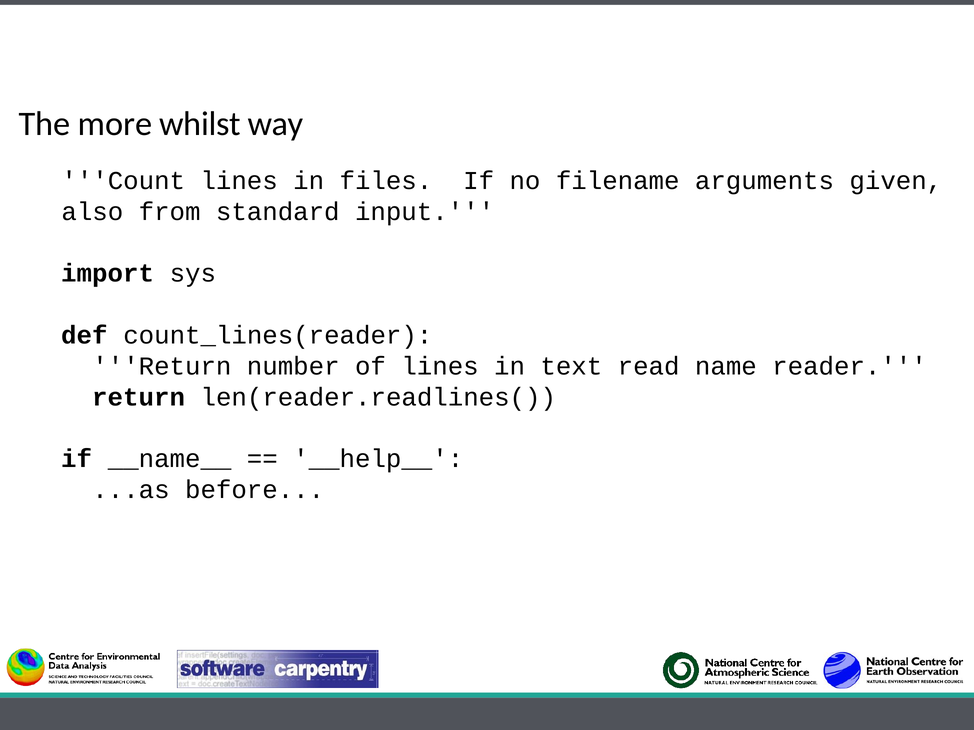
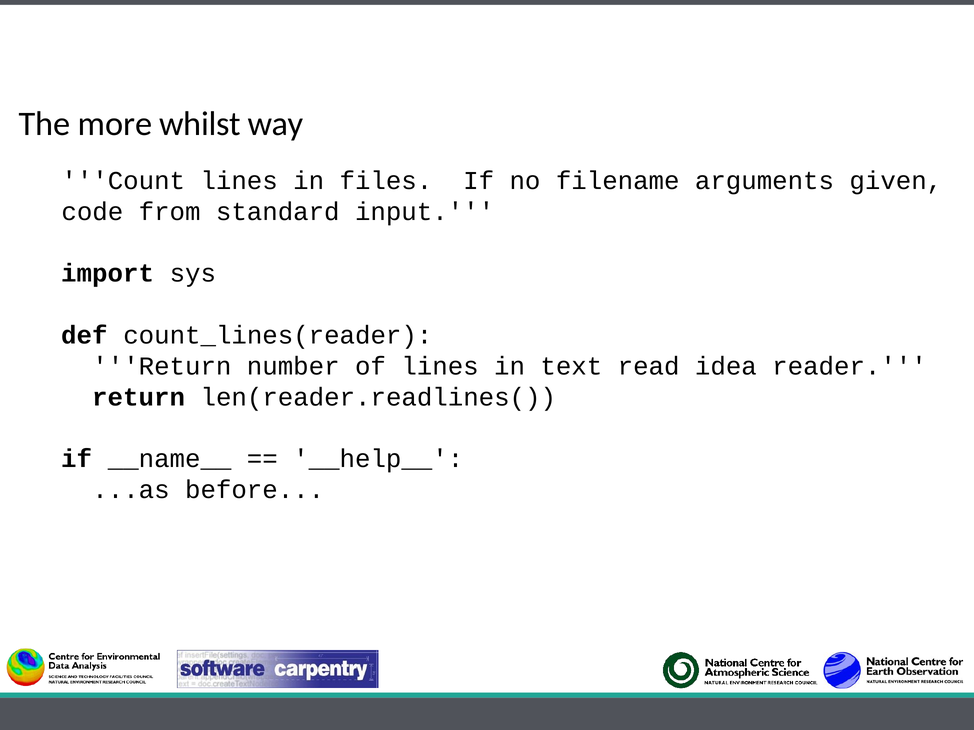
also: also -> code (92, 212)
name: name -> idea (726, 366)
